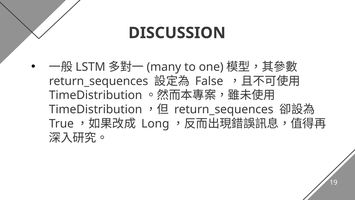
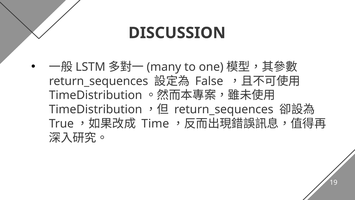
Long: Long -> Time (155, 124)
